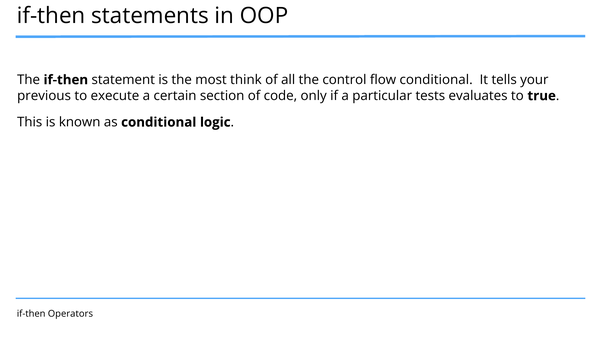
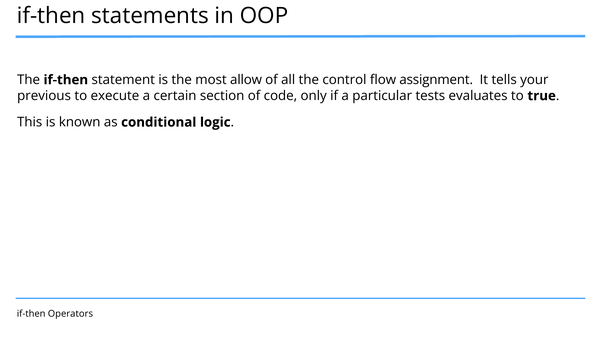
think: think -> allow (246, 80)
flow conditional: conditional -> assignment (436, 80)
